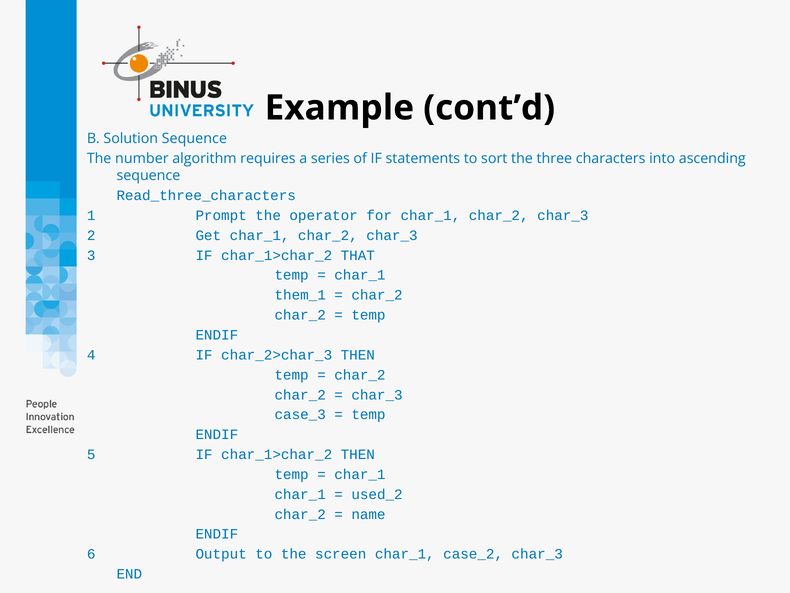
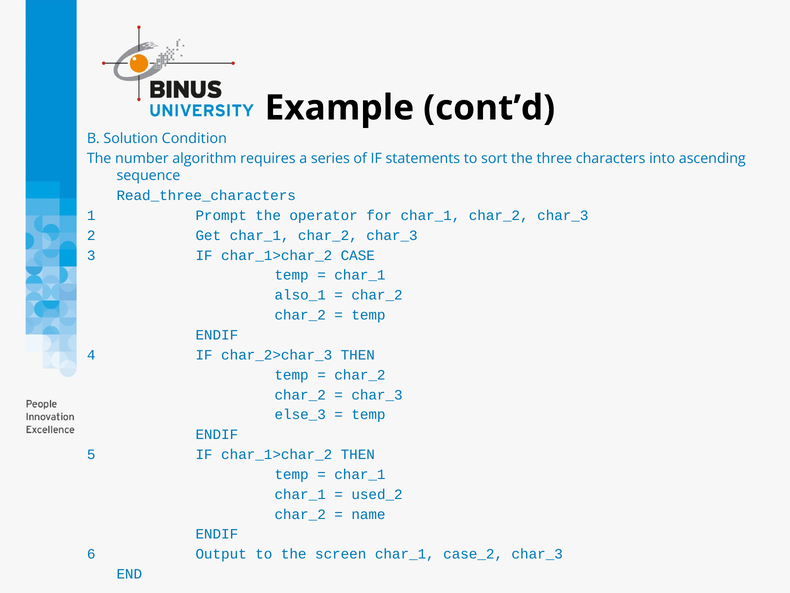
Solution Sequence: Sequence -> Condition (194, 139)
THAT: THAT -> CASE (358, 255)
them_1: them_1 -> also_1 (300, 295)
case_3: case_3 -> else_3 (300, 414)
